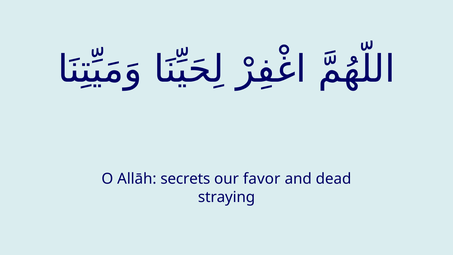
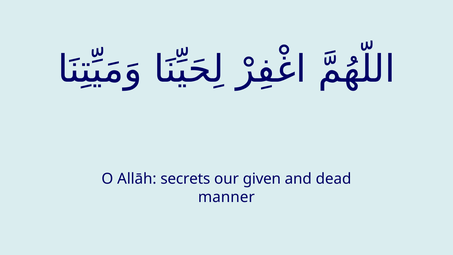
favor: favor -> given (262, 179)
straying: straying -> manner (226, 197)
